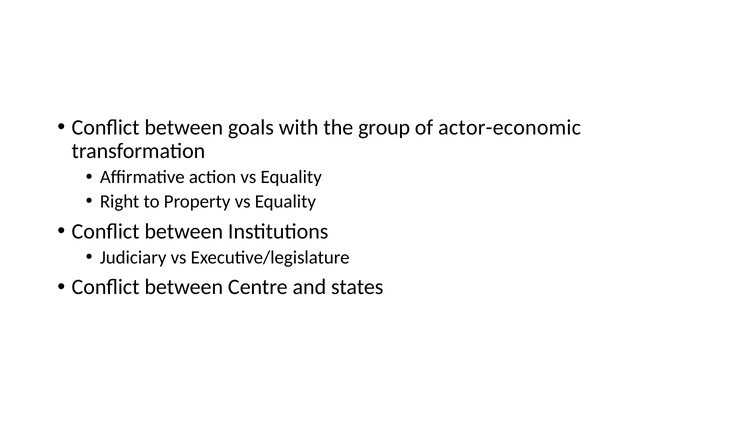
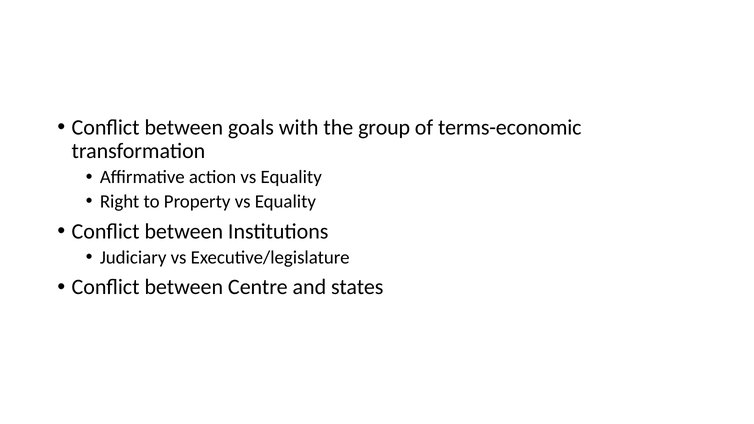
actor-economic: actor-economic -> terms-economic (510, 127)
